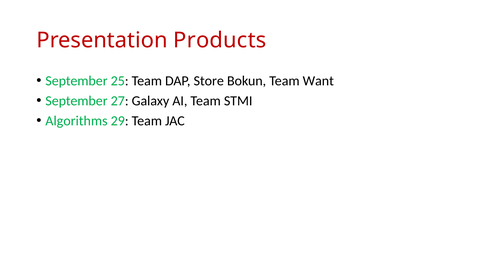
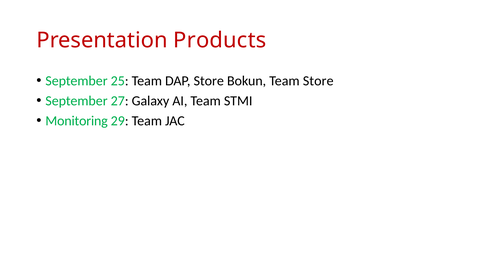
Team Want: Want -> Store (318, 81)
Algorithms: Algorithms -> Monitoring (77, 121)
